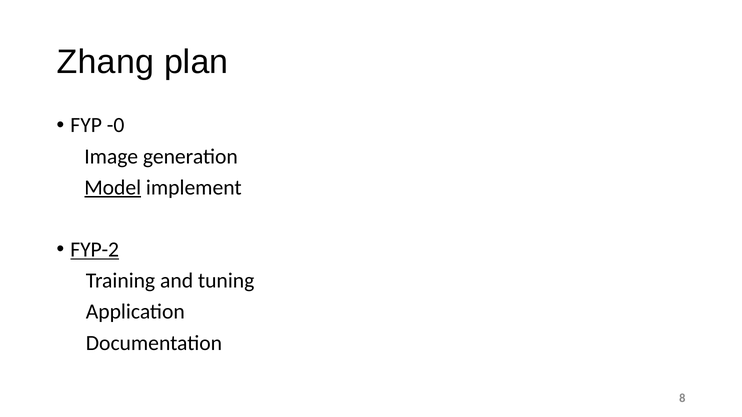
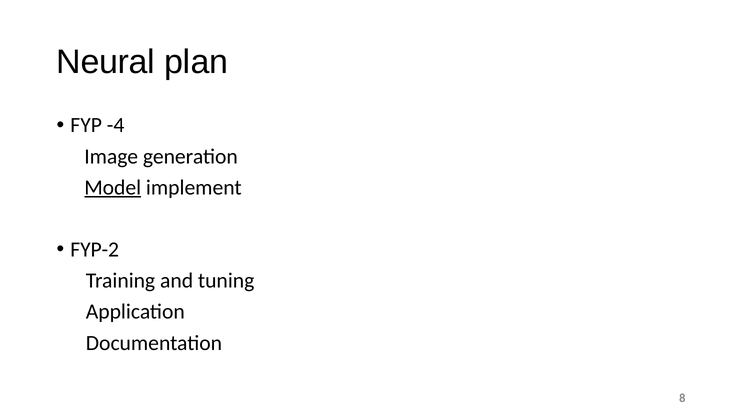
Zhang: Zhang -> Neural (106, 62)
-0: -0 -> -4 (116, 125)
FYP-2 underline: present -> none (95, 250)
